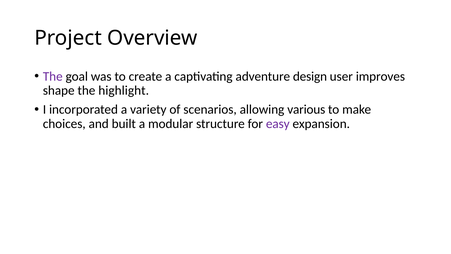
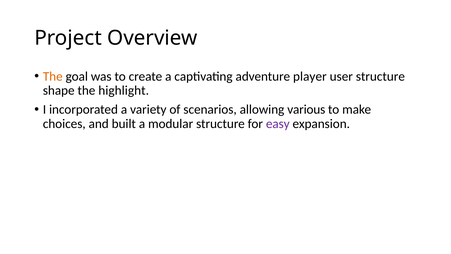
The colour: purple -> orange (53, 76)
design: design -> player (310, 76)
user improves: improves -> structure (380, 76)
